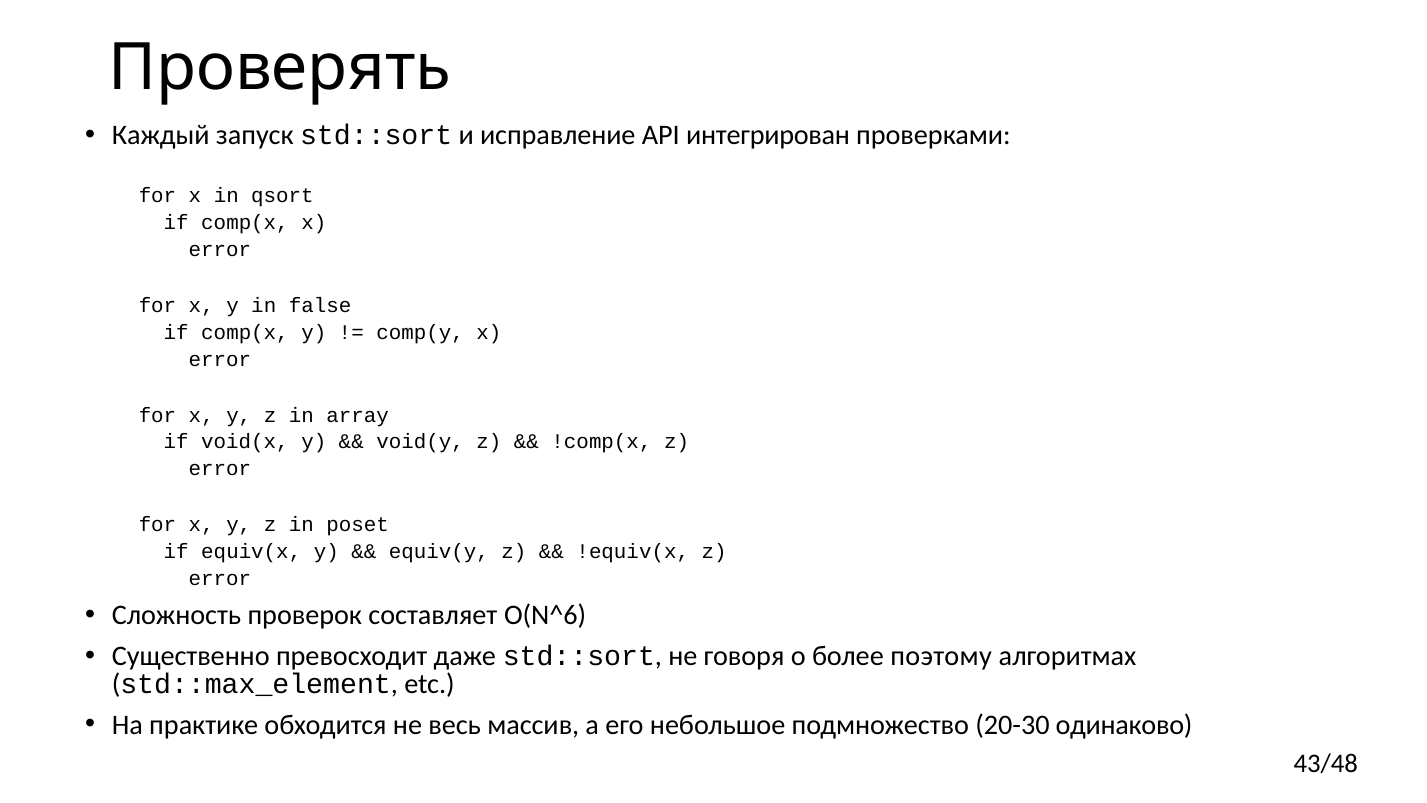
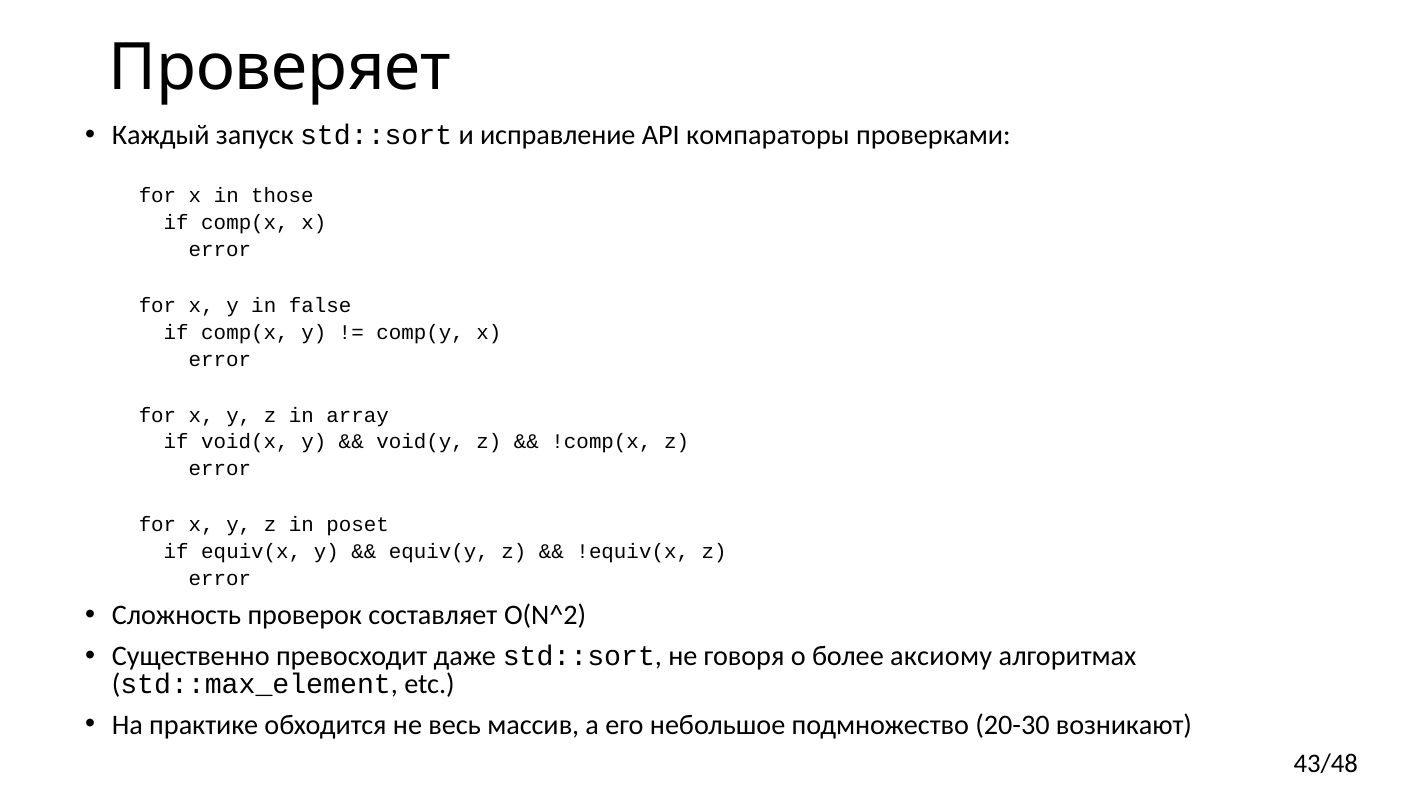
Проверять: Проверять -> Проверяет (280, 68)
интегрирован: интегрирован -> компараторы (768, 136)
qsort: qsort -> those (282, 195)
O(N^6: O(N^6 -> O(N^2 (545, 615)
поэтому: поэтому -> аксиому (941, 656)
одинаково: одинаково -> возникают (1124, 724)
